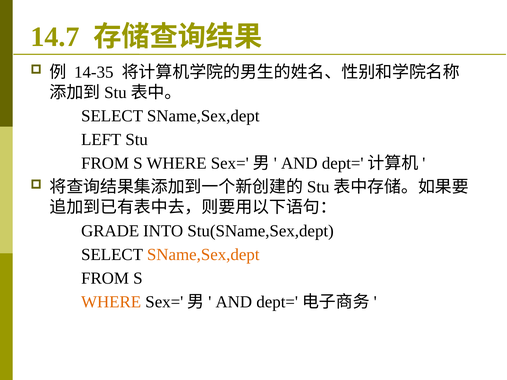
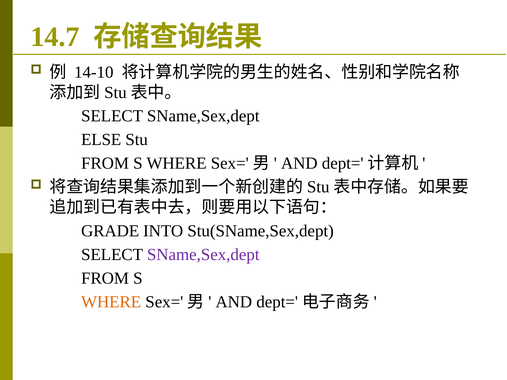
14‑35: 14‑35 -> 14‑10 (94, 72)
LEFT: LEFT -> ELSE (101, 140)
SName,Sex,dept colour: orange -> purple (203, 255)
